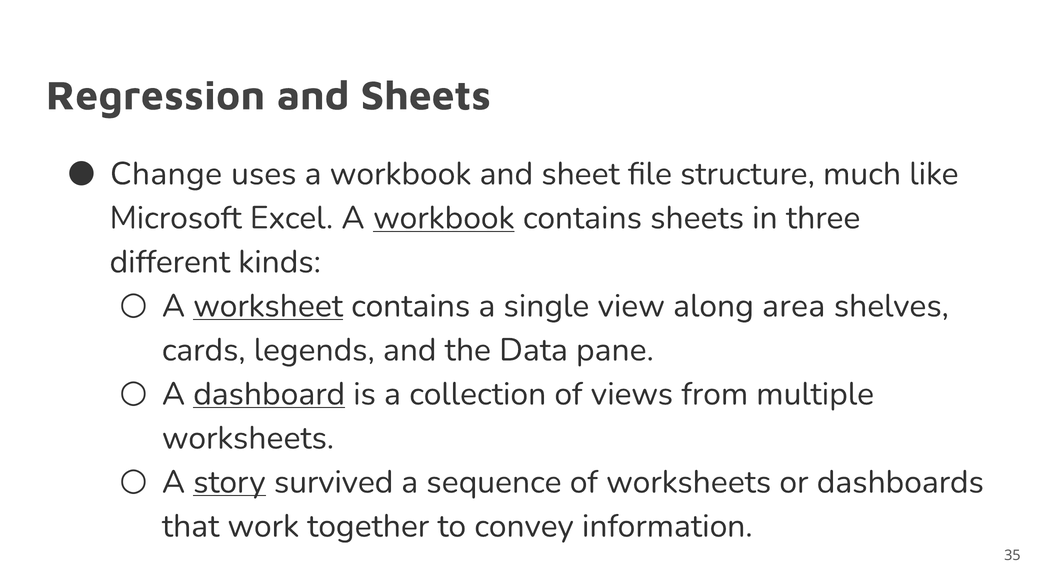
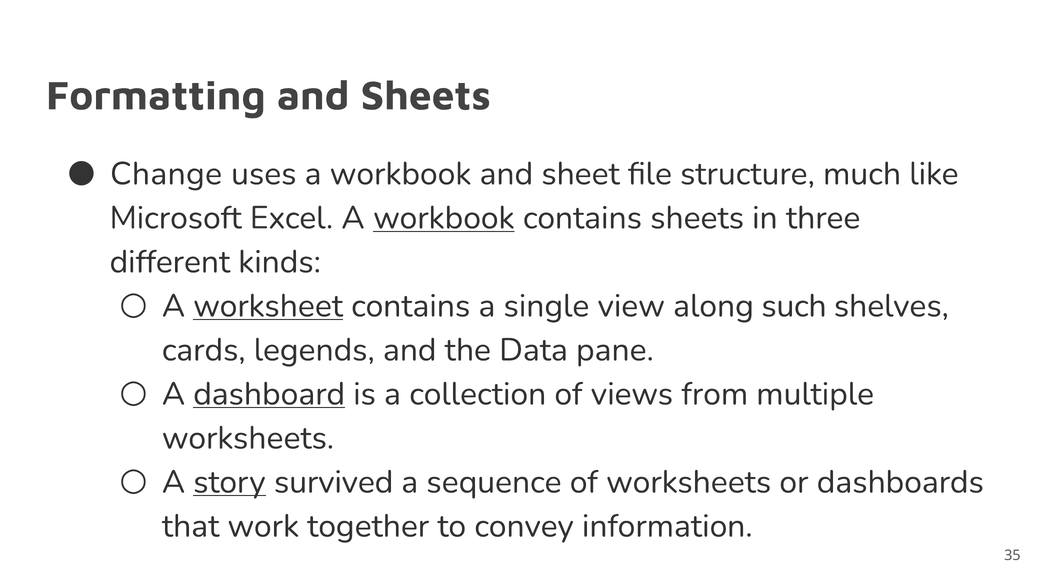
Regression: Regression -> Formatting (156, 96)
area: area -> such (794, 306)
